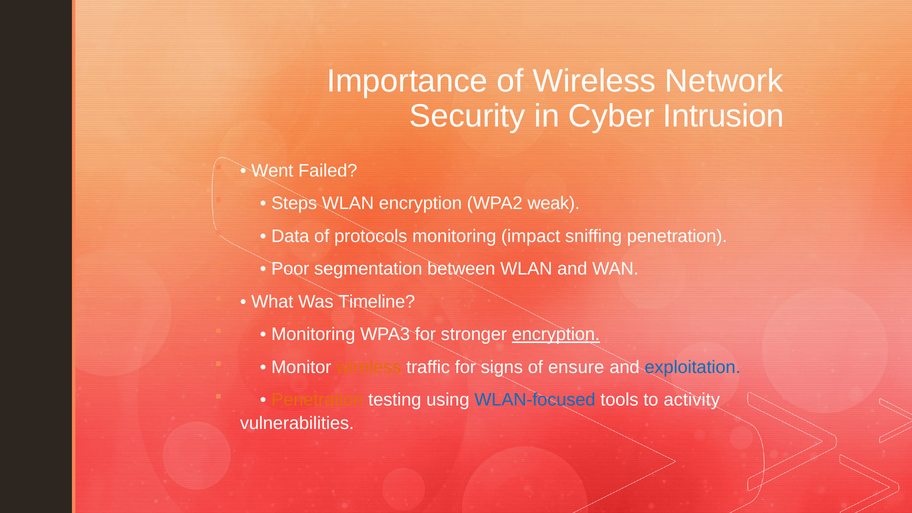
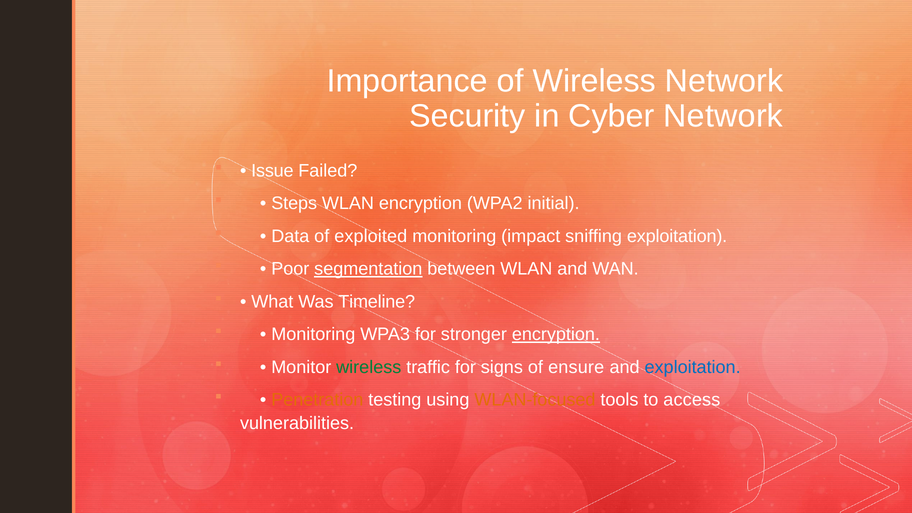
Cyber Intrusion: Intrusion -> Network (723, 116)
Went: Went -> Issue (272, 171)
weak: weak -> initial (554, 203)
protocols: protocols -> exploited (371, 236)
sniffing penetration: penetration -> exploitation (677, 236)
segmentation underline: none -> present (368, 269)
wireless colour: orange -> green (369, 367)
WLAN-focused colour: blue -> orange (535, 400)
activity: activity -> access (692, 400)
